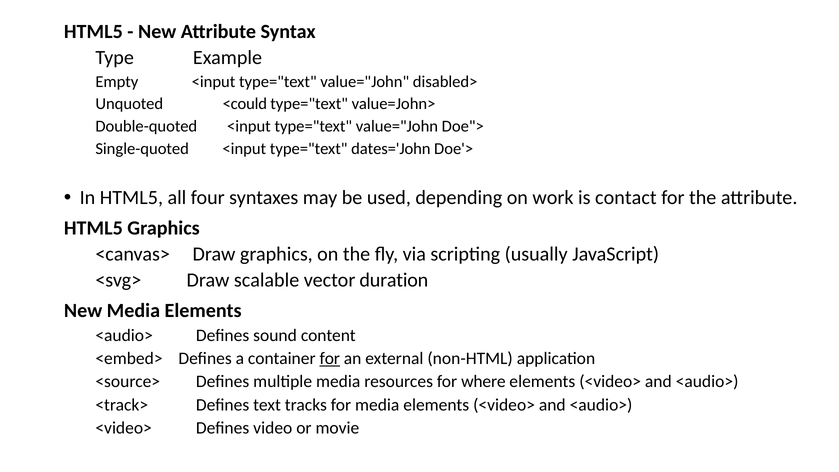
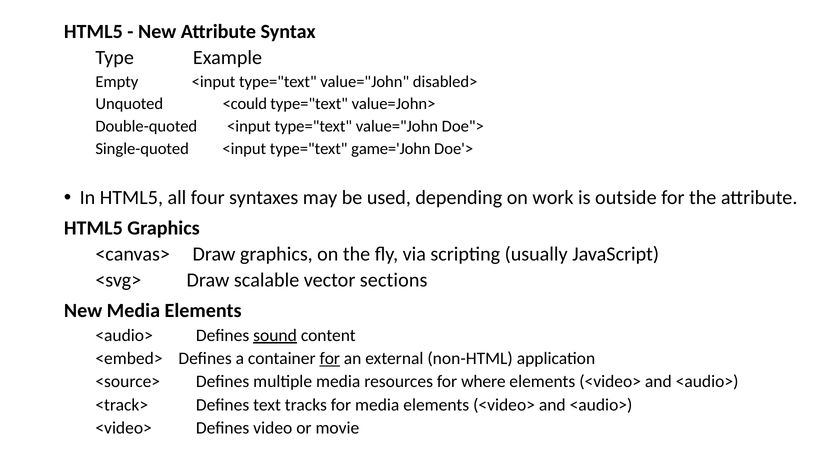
dates='John: dates='John -> game='John (391, 149)
contact: contact -> outside (626, 198)
duration: duration -> sections (394, 280)
sound underline: none -> present (275, 335)
